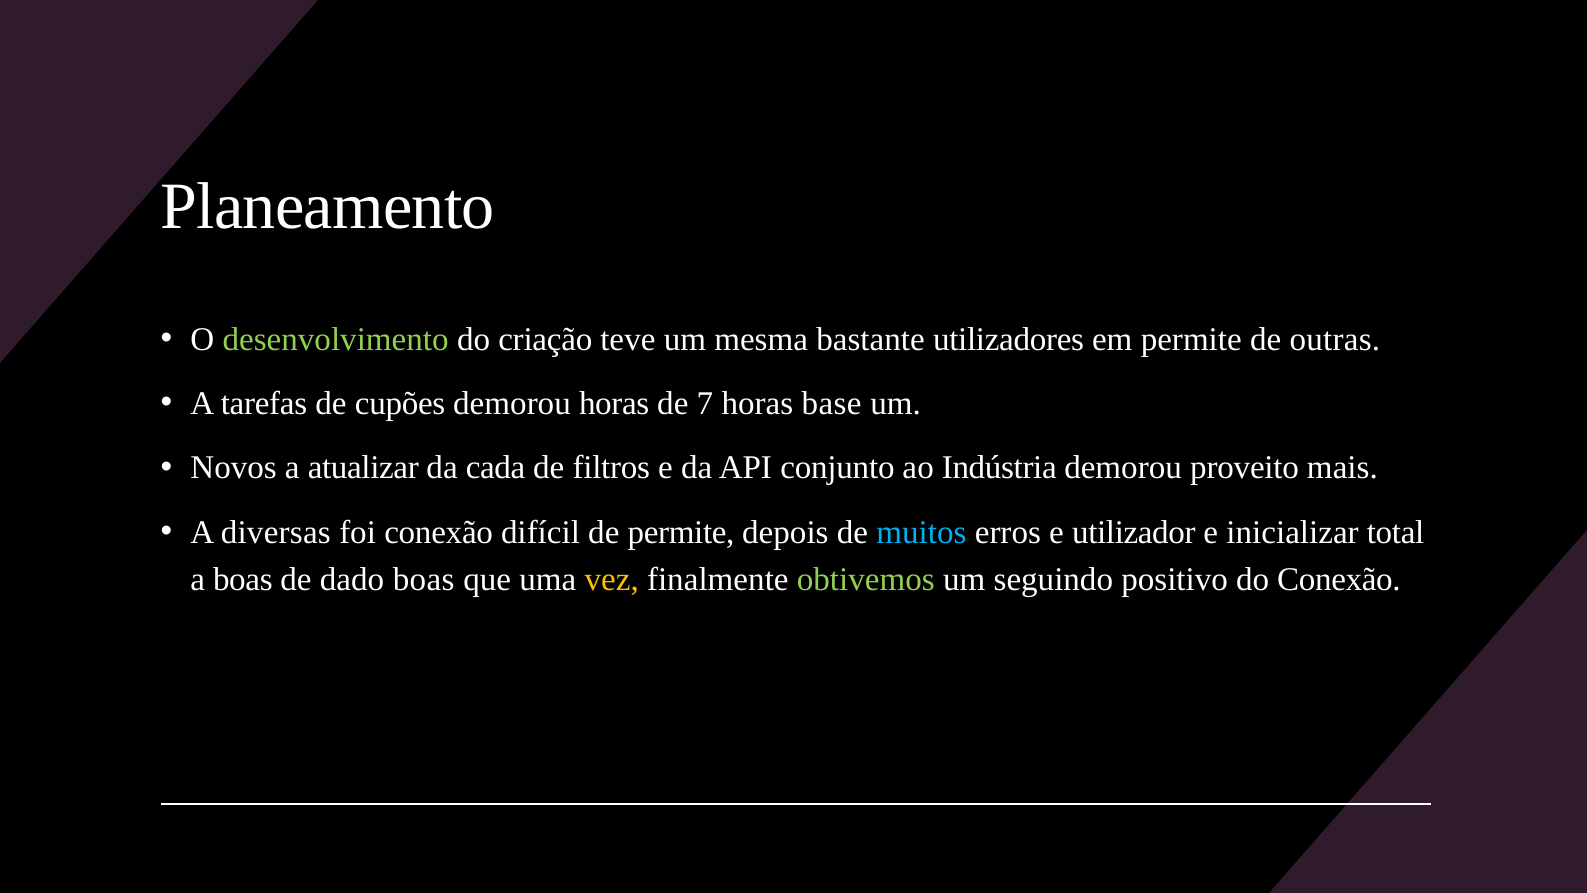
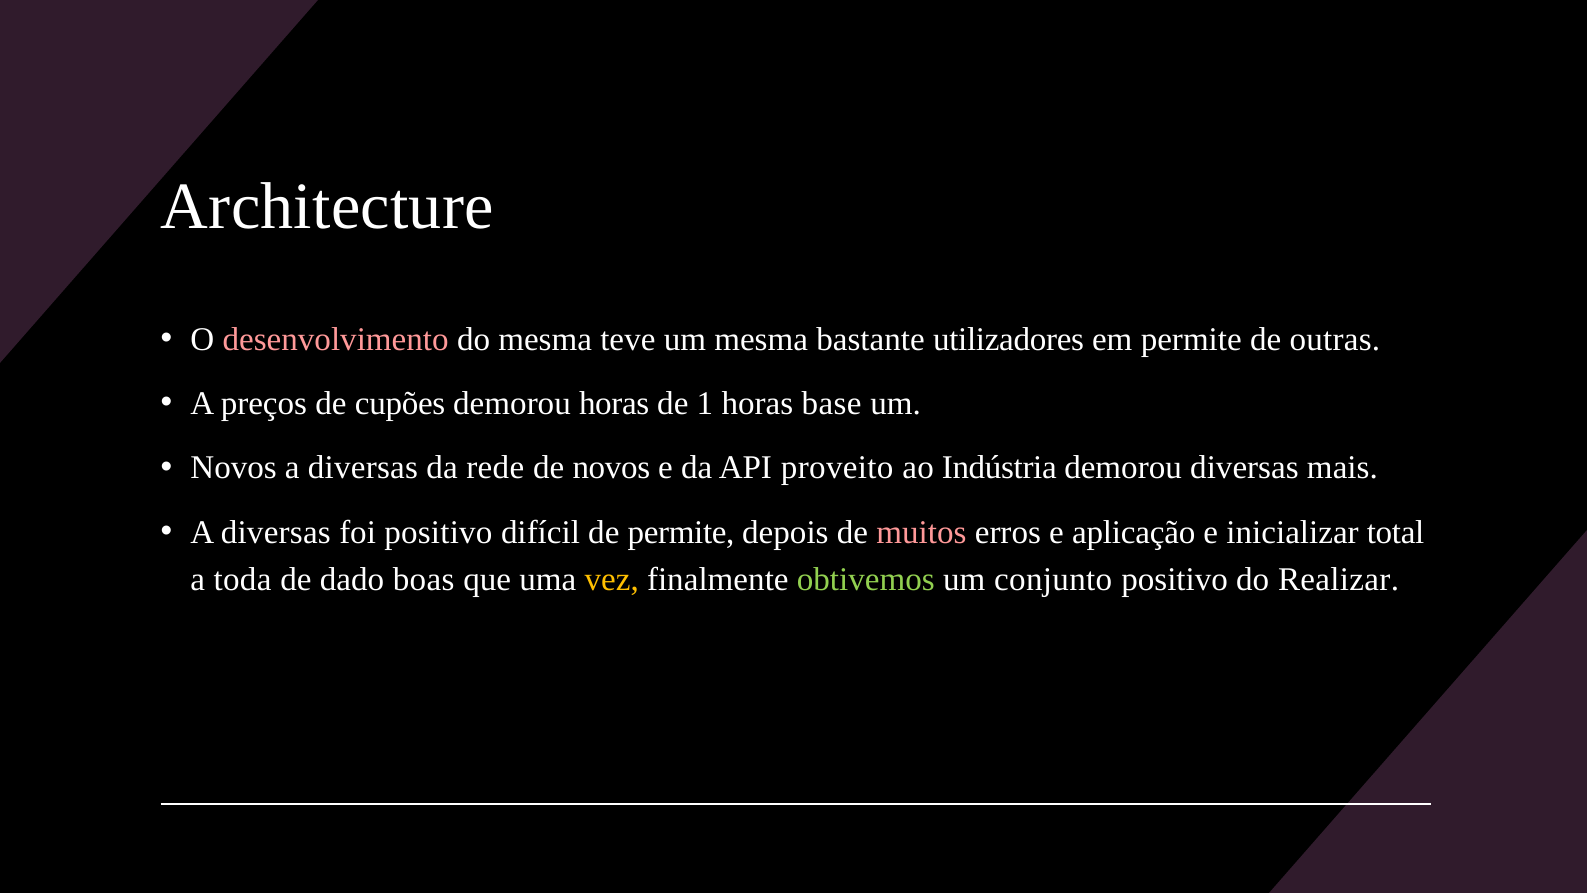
Planeamento: Planeamento -> Architecture (327, 207)
desenvolvimento colour: light green -> pink (336, 340)
do criação: criação -> mesma (545, 340)
tarefas: tarefas -> preços (264, 404)
7: 7 -> 1 (705, 404)
atualizar: atualizar -> diversas (363, 468)
cada: cada -> rede (495, 468)
de filtros: filtros -> novos (611, 468)
conjunto: conjunto -> proveito (837, 468)
demorou proveito: proveito -> diversas (1244, 468)
foi conexão: conexão -> positivo (438, 532)
muitos colour: light blue -> pink (921, 532)
utilizador: utilizador -> aplicação (1134, 532)
a boas: boas -> toda (243, 580)
seguindo: seguindo -> conjunto (1053, 580)
do Conexão: Conexão -> Realizar (1339, 580)
